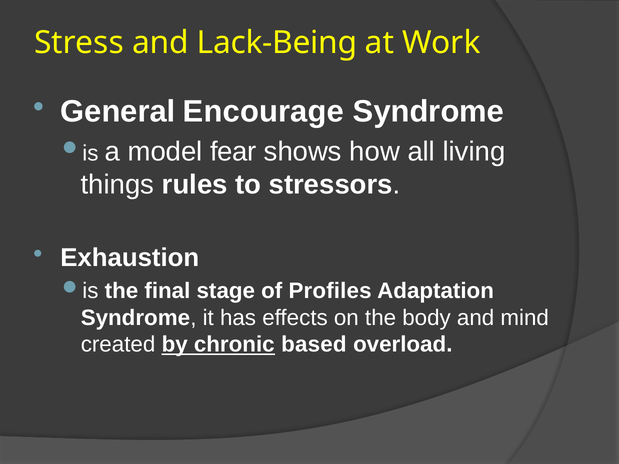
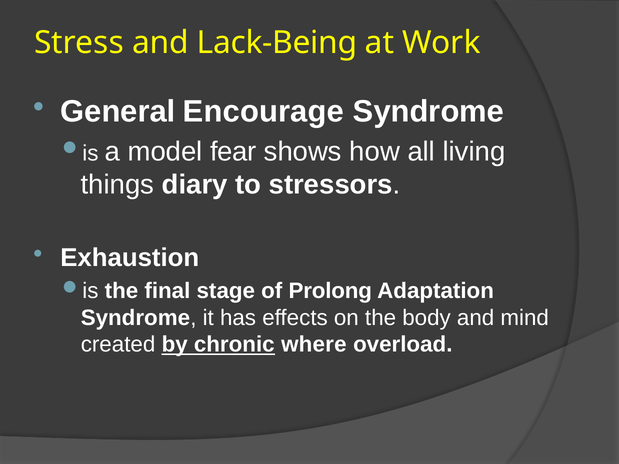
rules: rules -> diary (195, 185)
Profiles: Profiles -> Prolong (330, 291)
based: based -> where (314, 345)
